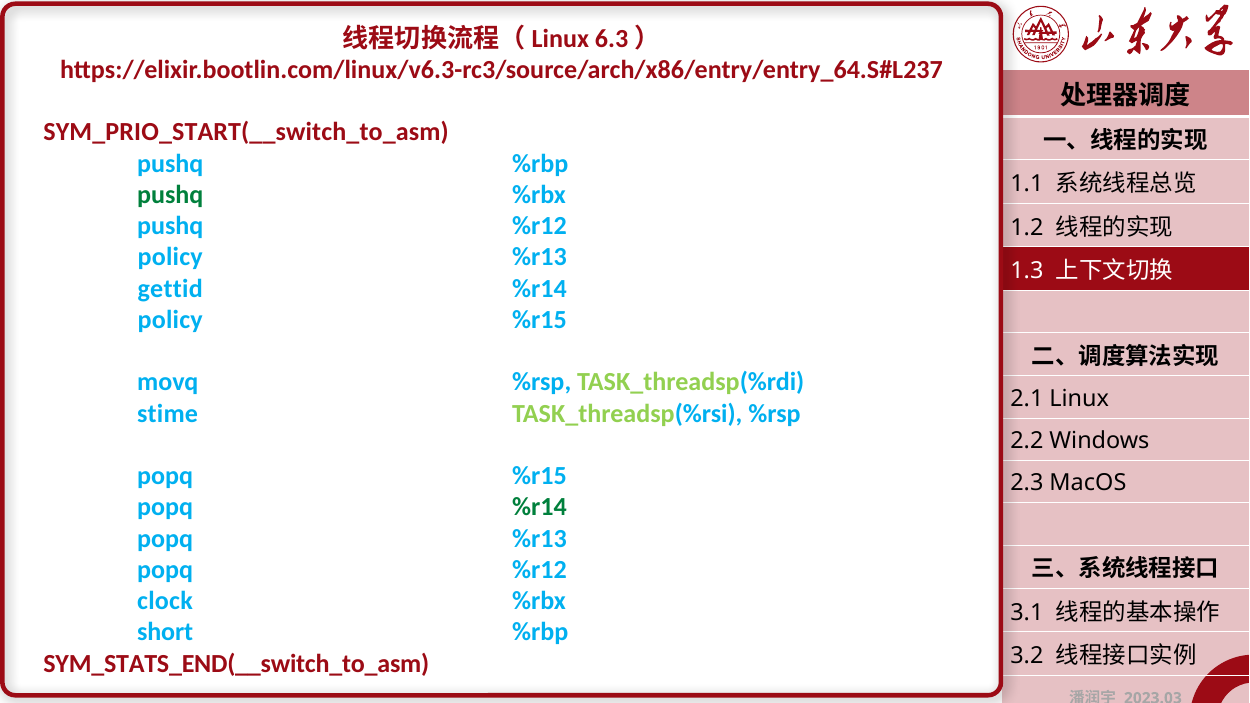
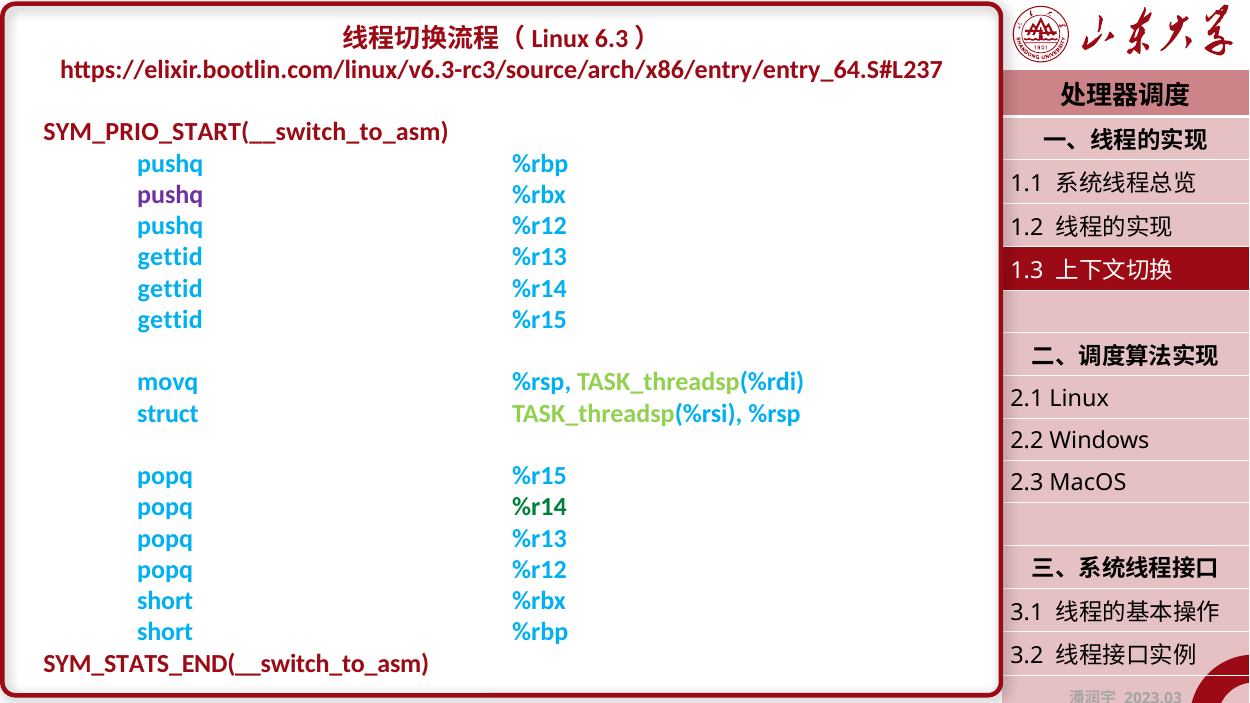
pushq colour: green -> purple (170, 195)
policy: policy -> gettid (170, 257)
policy: policy -> gettid (170, 320)
stime: stime -> struct (168, 414)
clock: clock -> short (165, 601)
